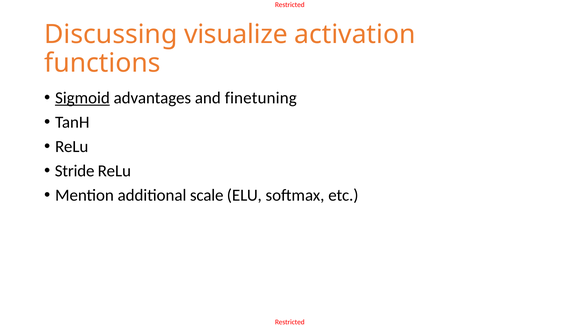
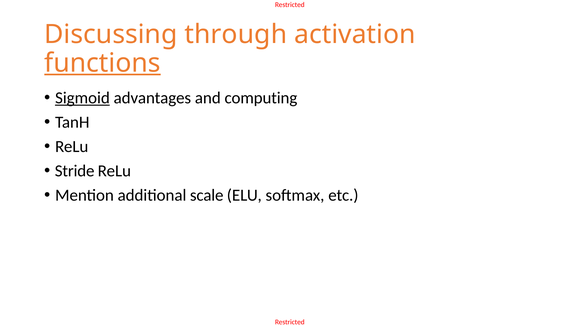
visualize: visualize -> through (236, 34)
functions underline: none -> present (102, 63)
finetuning: finetuning -> computing (261, 98)
